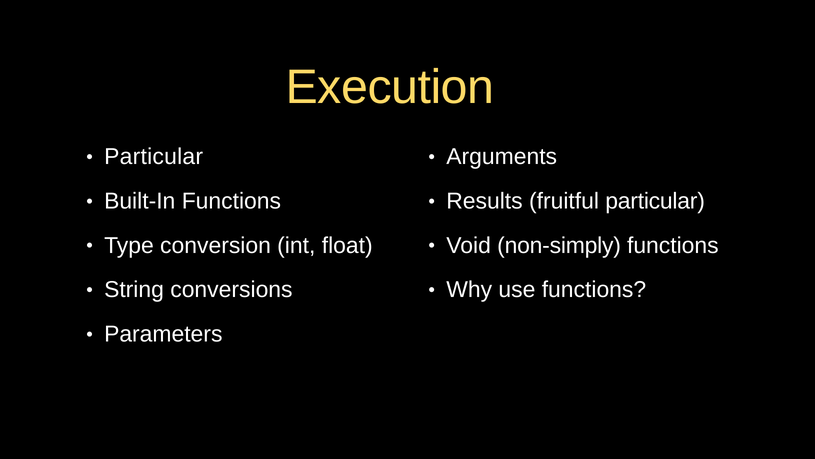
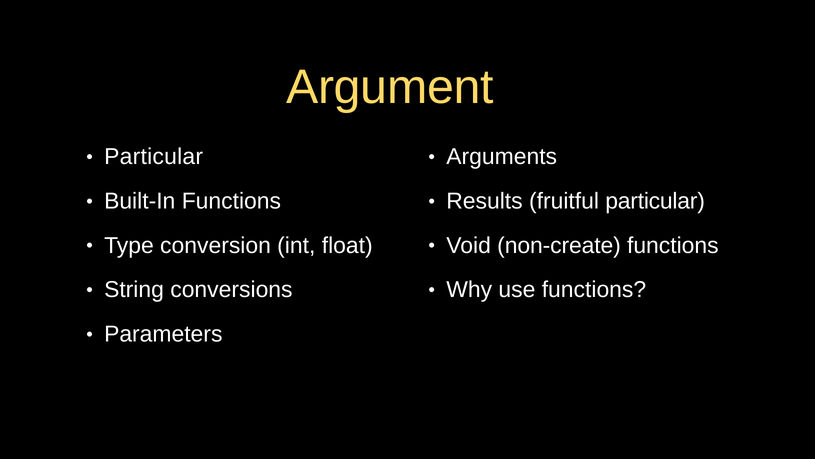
Execution: Execution -> Argument (390, 87)
non-simply: non-simply -> non-create (559, 245)
